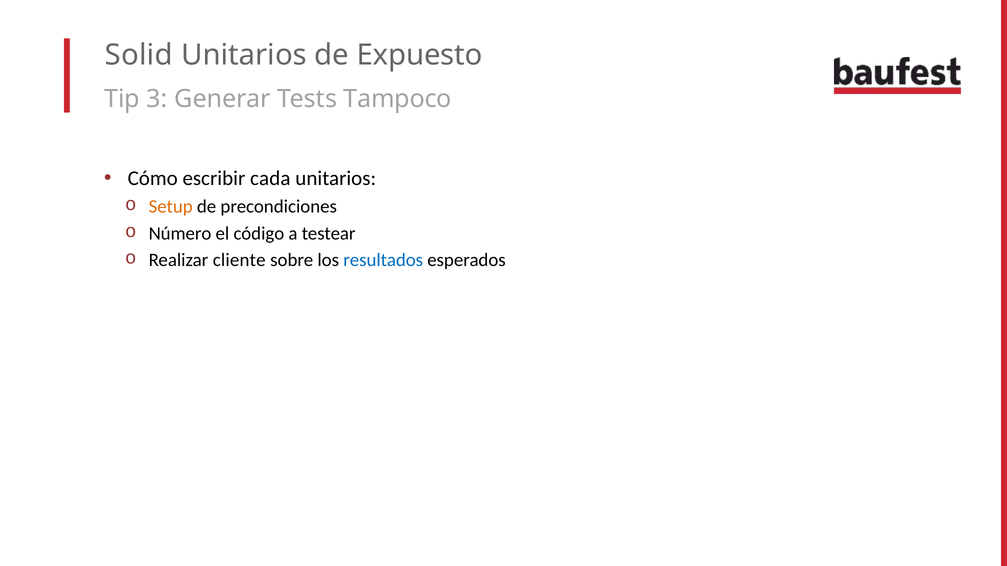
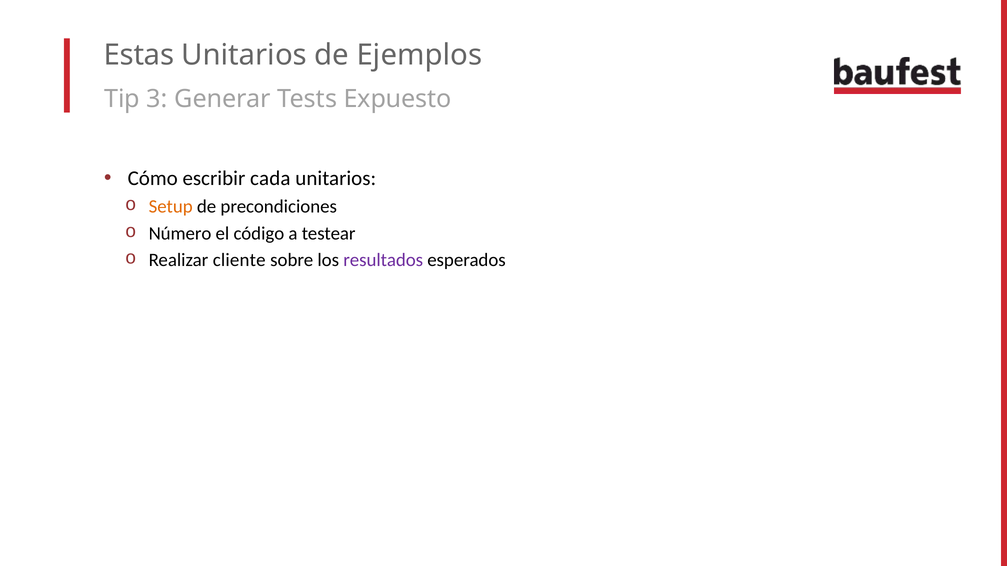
Solid: Solid -> Estas (139, 55)
Expuesto: Expuesto -> Ejemplos (419, 55)
Tampoco: Tampoco -> Expuesto (397, 99)
resultados colour: blue -> purple (383, 260)
